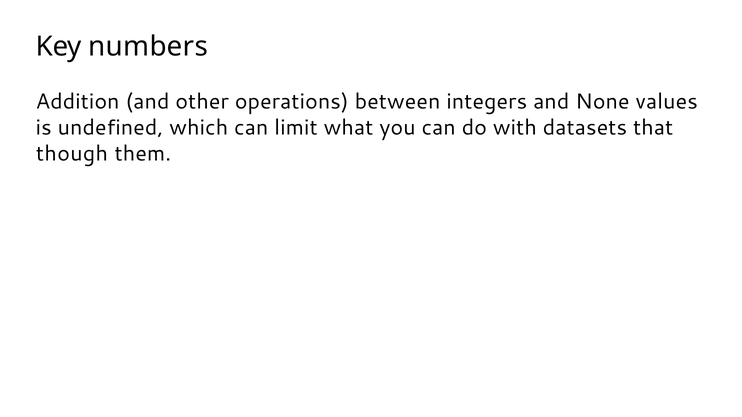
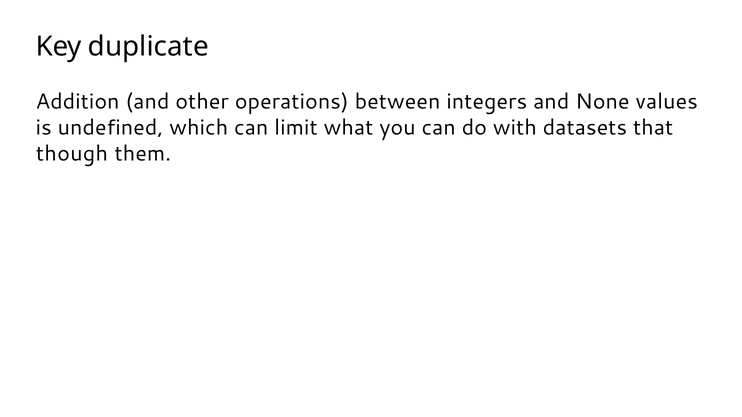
numbers: numbers -> duplicate (148, 46)
